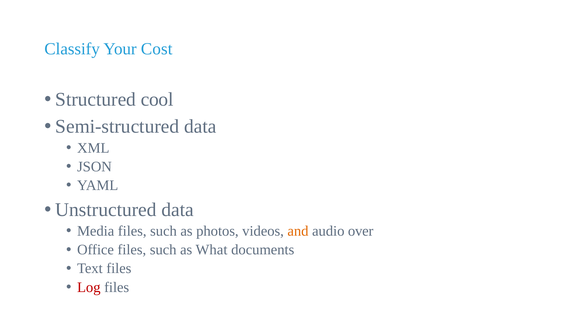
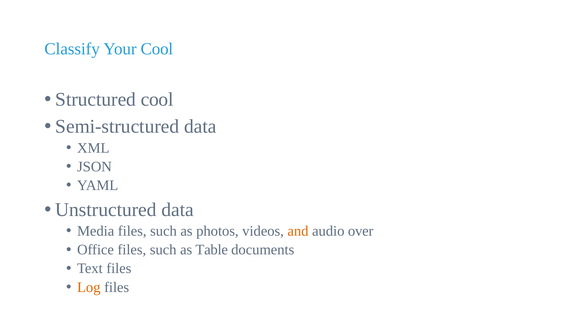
Your Cost: Cost -> Cool (157, 49)
What: What -> Table (212, 250)
Log colour: red -> orange (89, 288)
